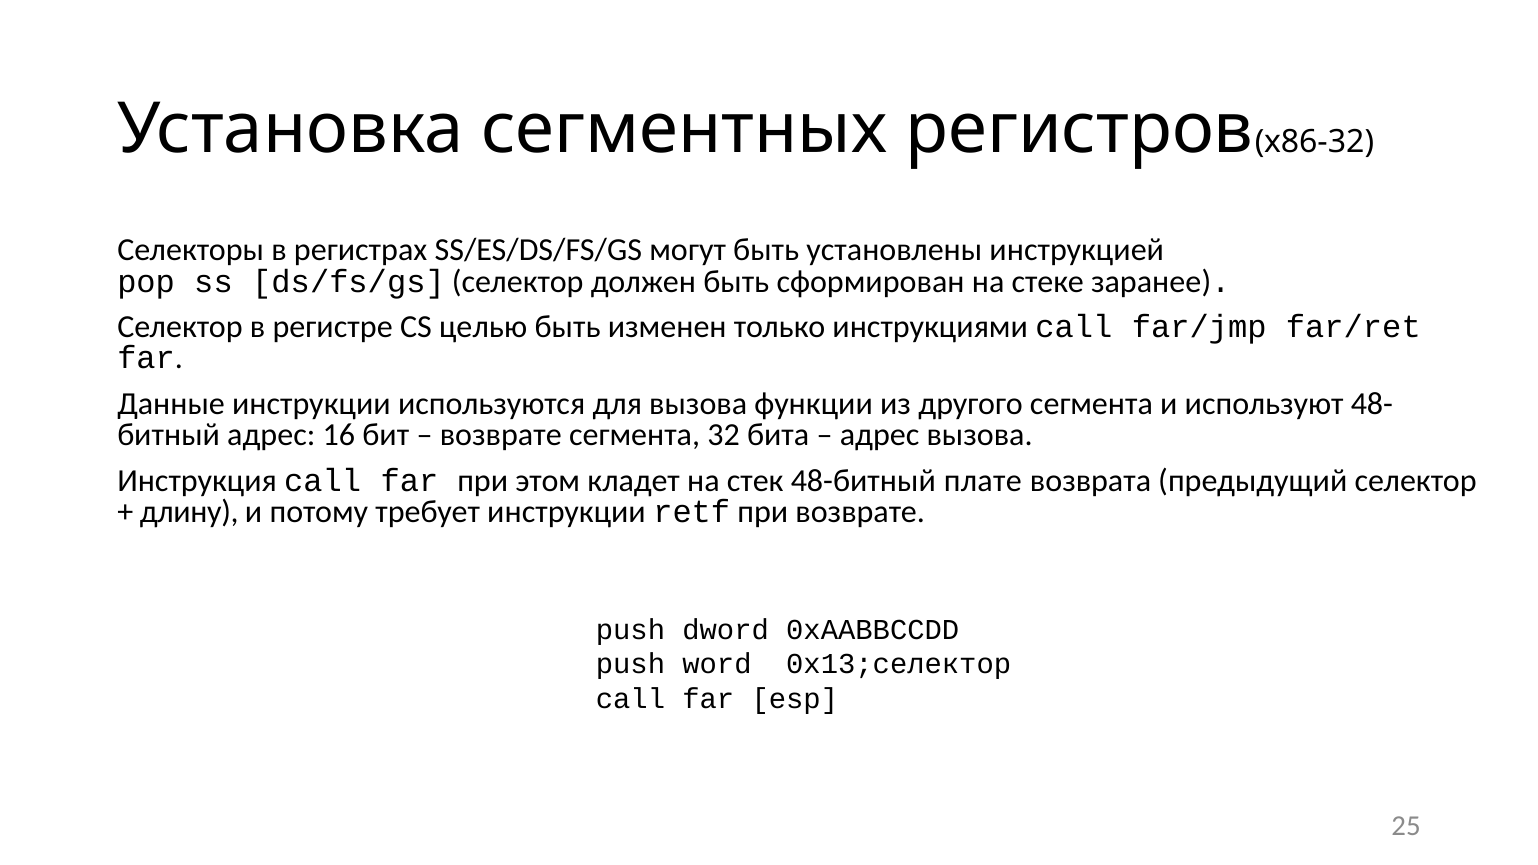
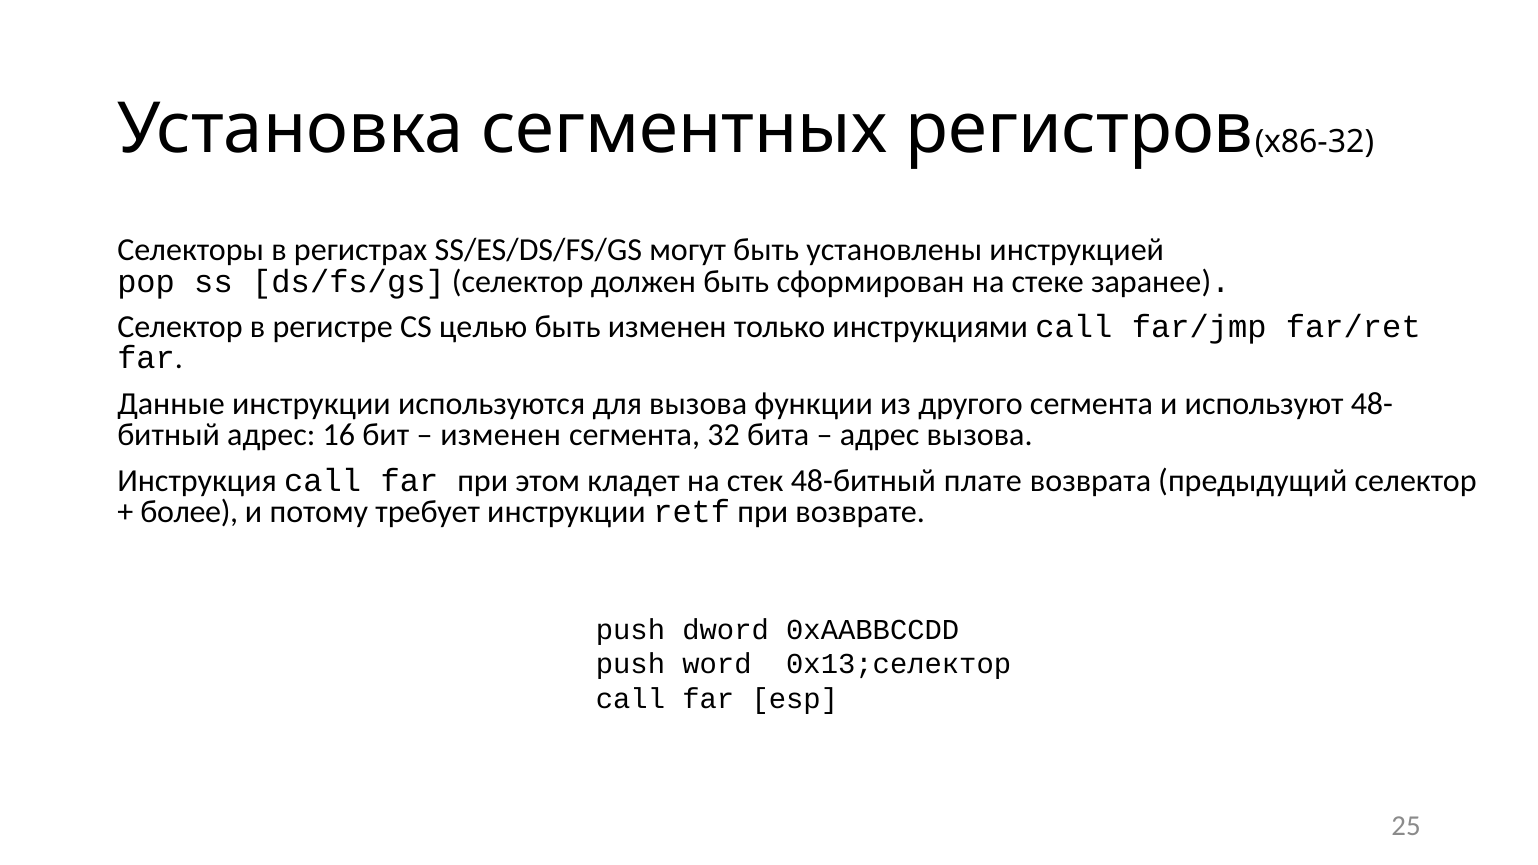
возврате: возврате -> изменен (501, 435)
длину: длину -> более (189, 512)
